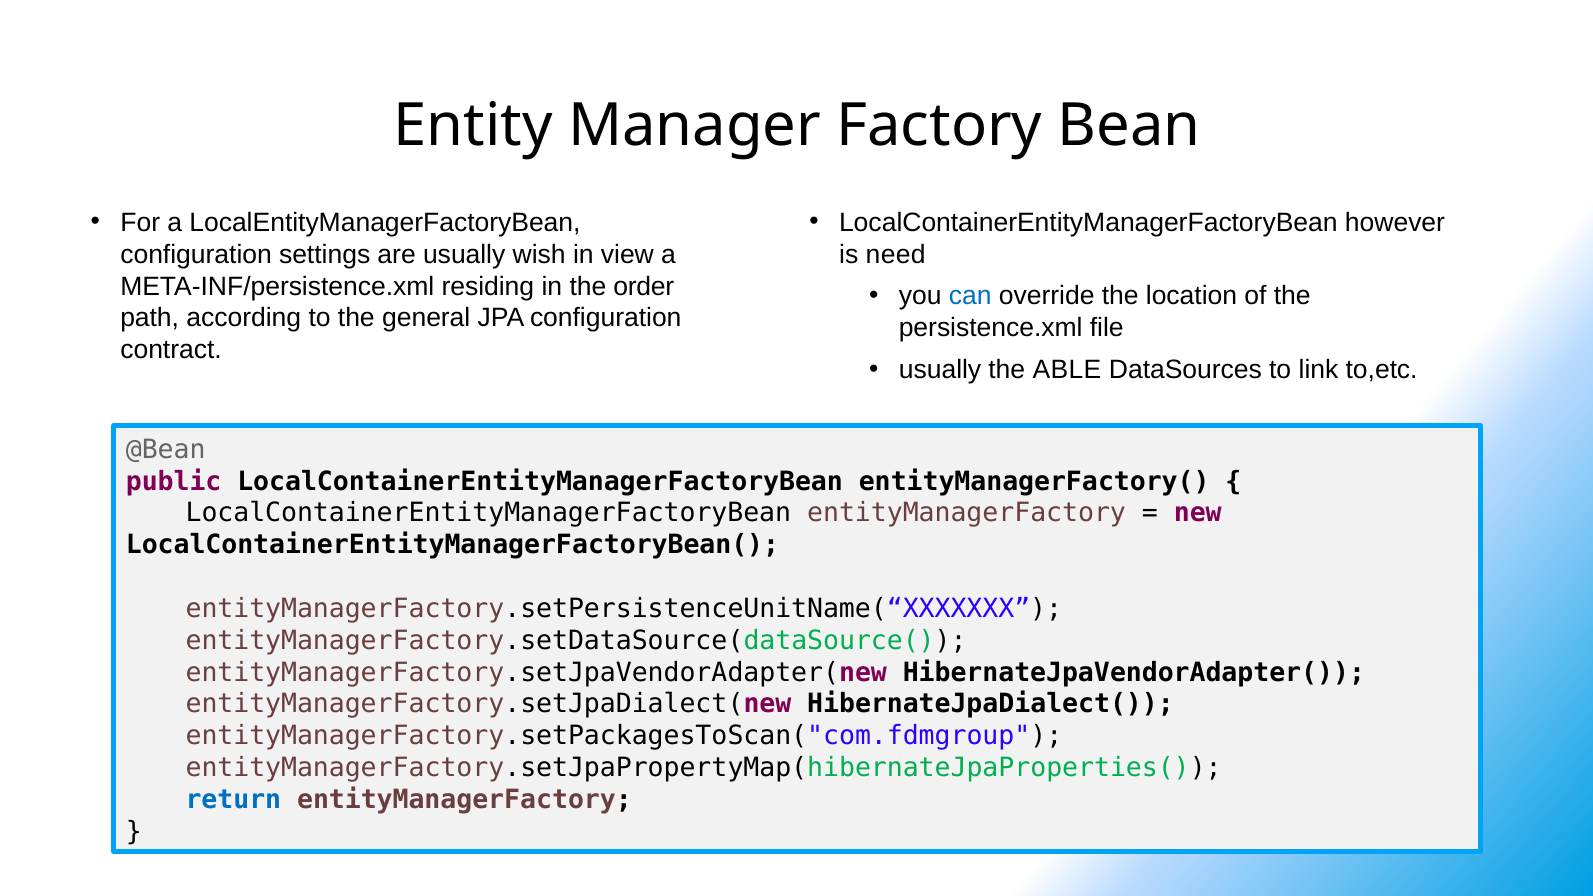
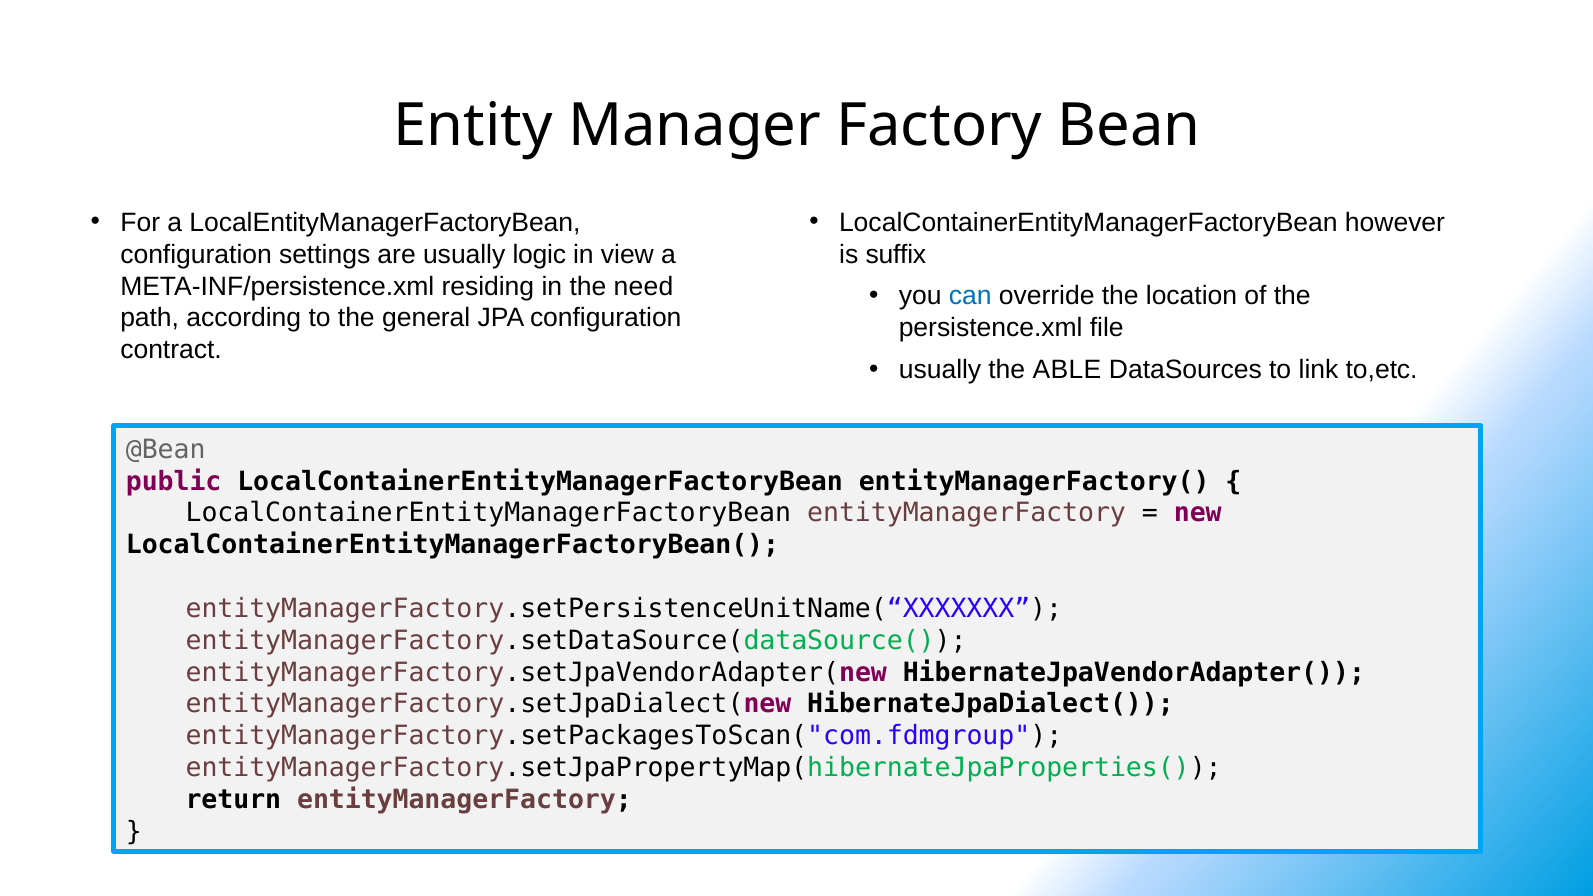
wish: wish -> logic (539, 254)
need: need -> suffix (896, 254)
order: order -> need (644, 286)
return colour: blue -> black (233, 800)
